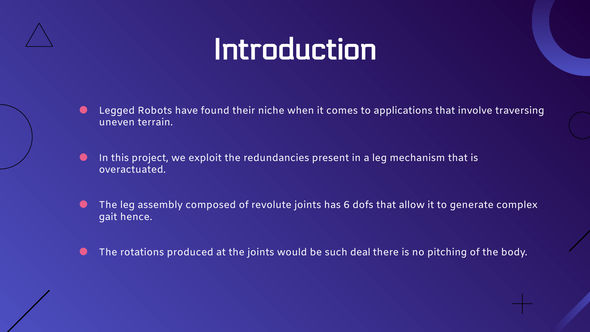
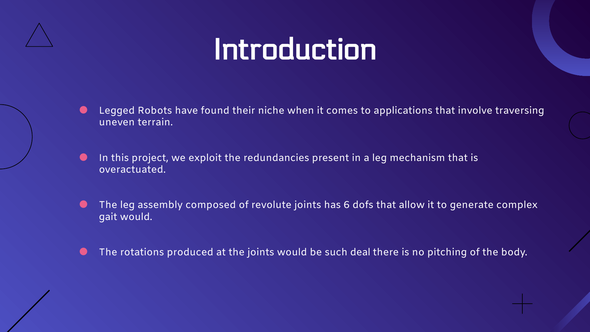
gait hence: hence -> would (136, 217)
